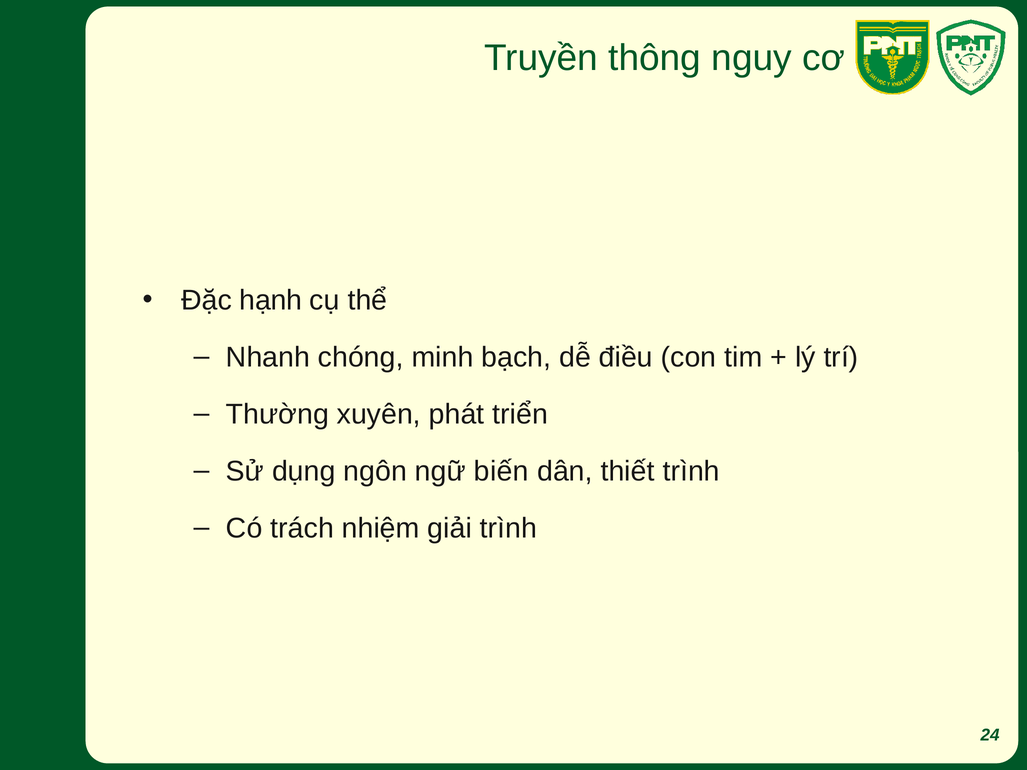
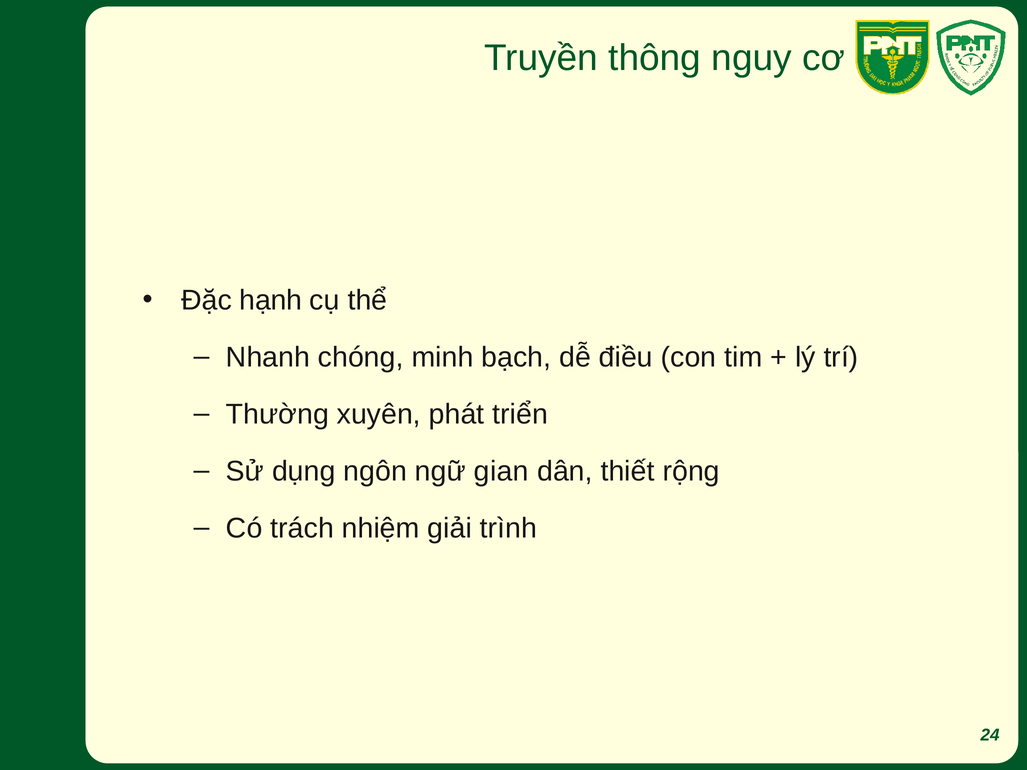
biến: biến -> gian (501, 471)
thiết trình: trình -> rộng (691, 471)
